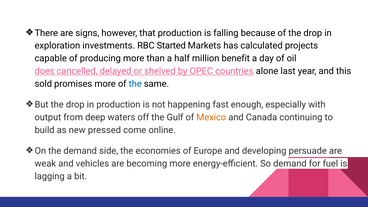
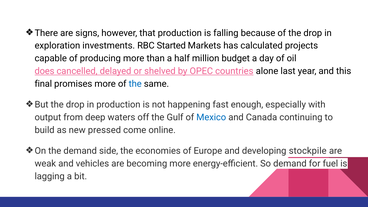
benefit: benefit -> budget (236, 58)
sold: sold -> final (43, 84)
Mexico colour: orange -> blue (211, 117)
persuade: persuade -> stockpile (308, 151)
